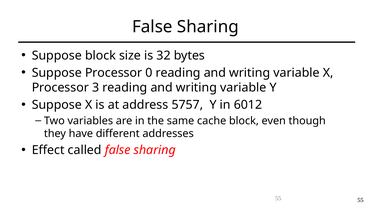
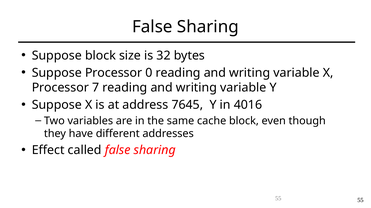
3: 3 -> 7 (96, 88)
5757: 5757 -> 7645 (187, 105)
6012: 6012 -> 4016 (248, 105)
